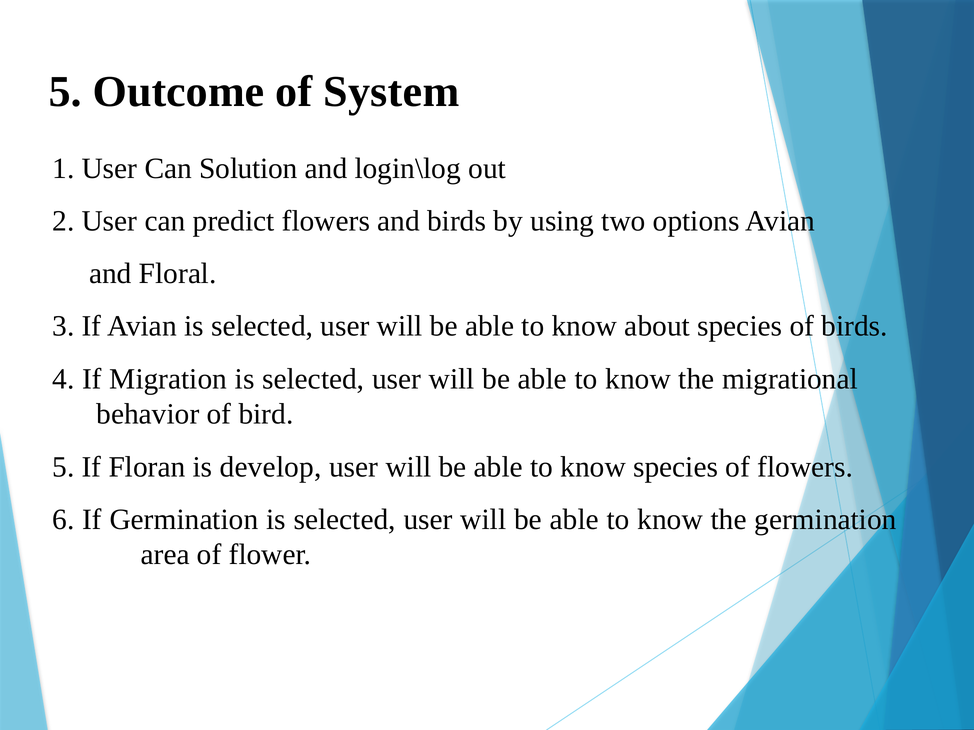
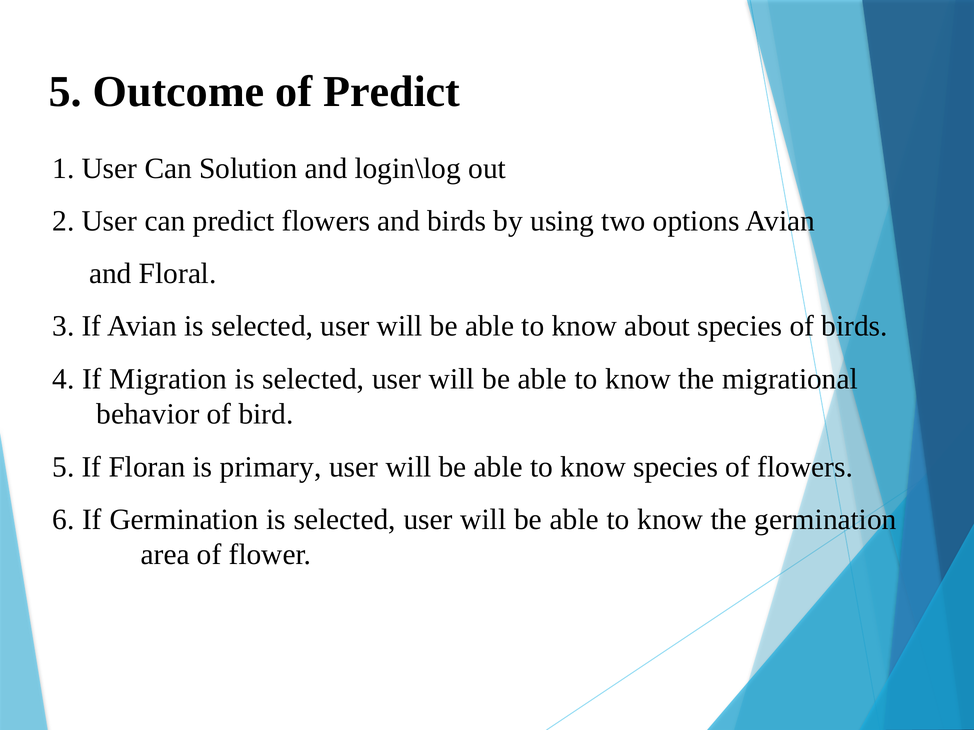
of System: System -> Predict (392, 92)
develop: develop -> primary (271, 467)
